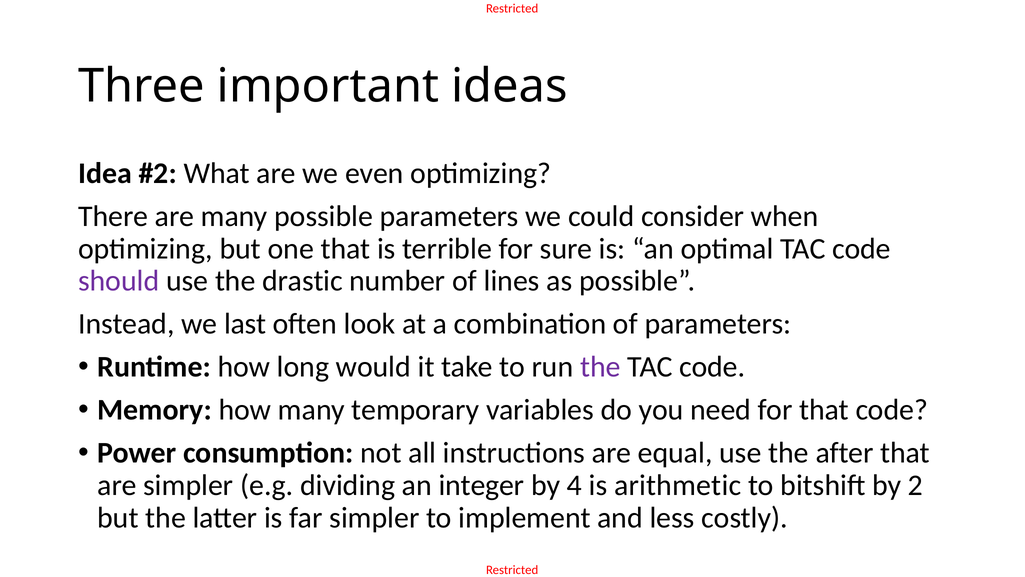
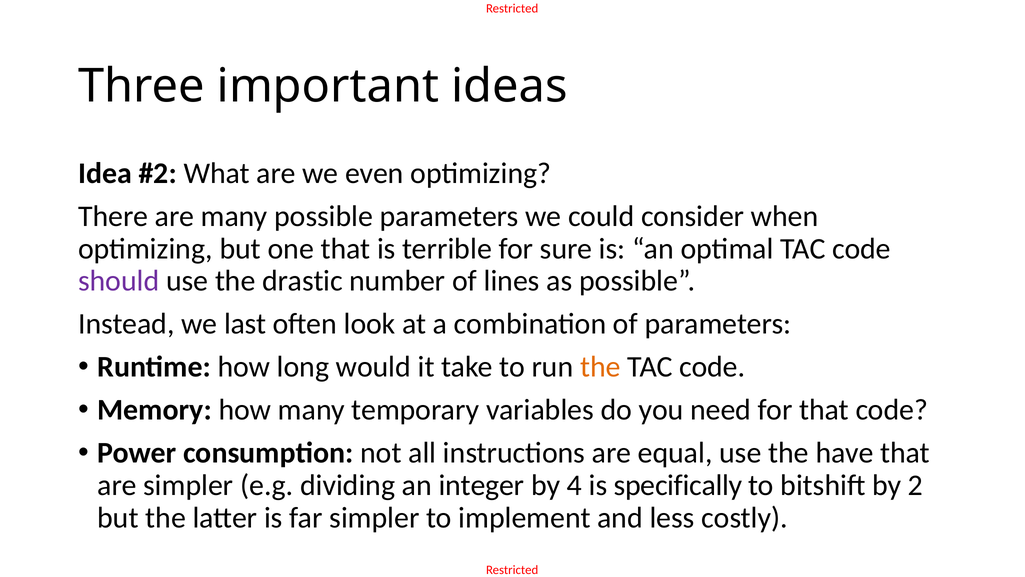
the colour: purple -> orange (600, 367)
after: after -> have (845, 453)
arithmetic: arithmetic -> specifically (678, 485)
